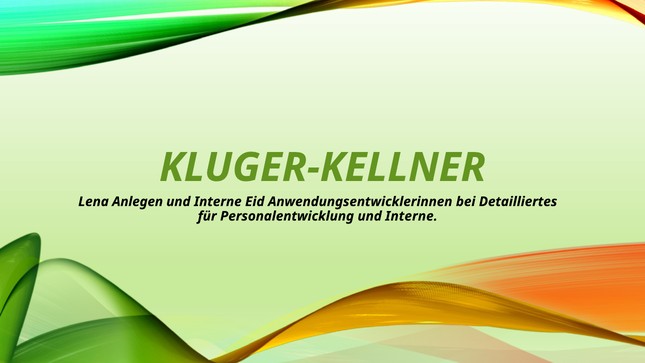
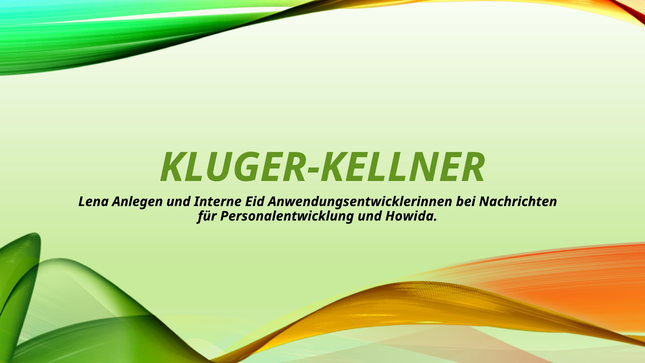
Detailliertes: Detailliertes -> Nachrichten (518, 202)
Personalentwicklung und Interne: Interne -> Howida (411, 216)
